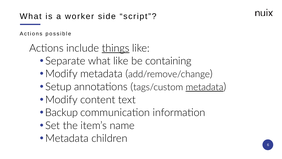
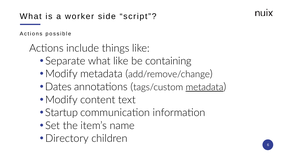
things underline: present -> none (116, 48)
Setup: Setup -> Dates (58, 87)
Backup: Backup -> Startup (61, 112)
Metadata: Metadata -> Directory (67, 138)
